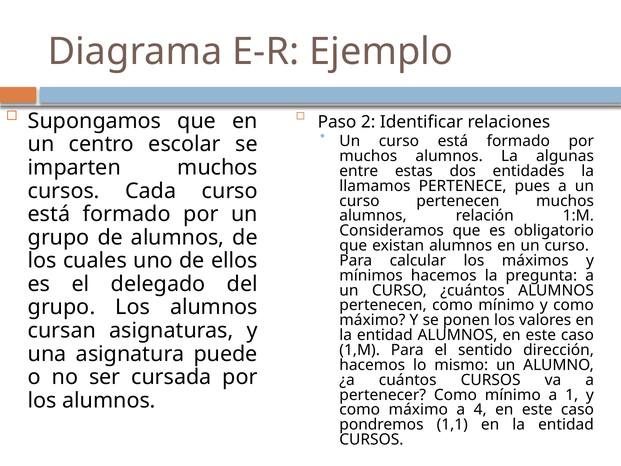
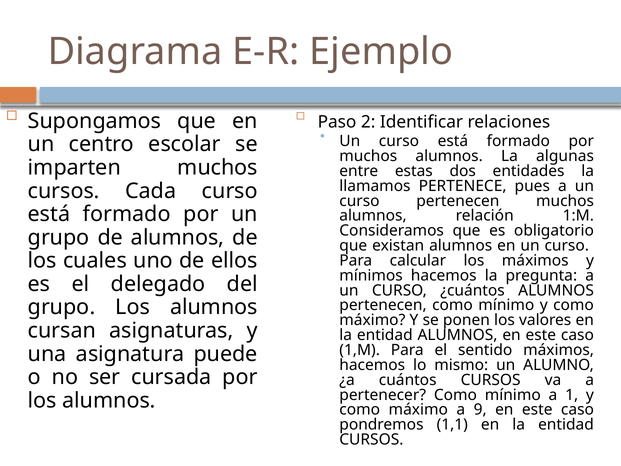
sentido dirección: dirección -> máximos (559, 350)
4: 4 -> 9 (480, 410)
